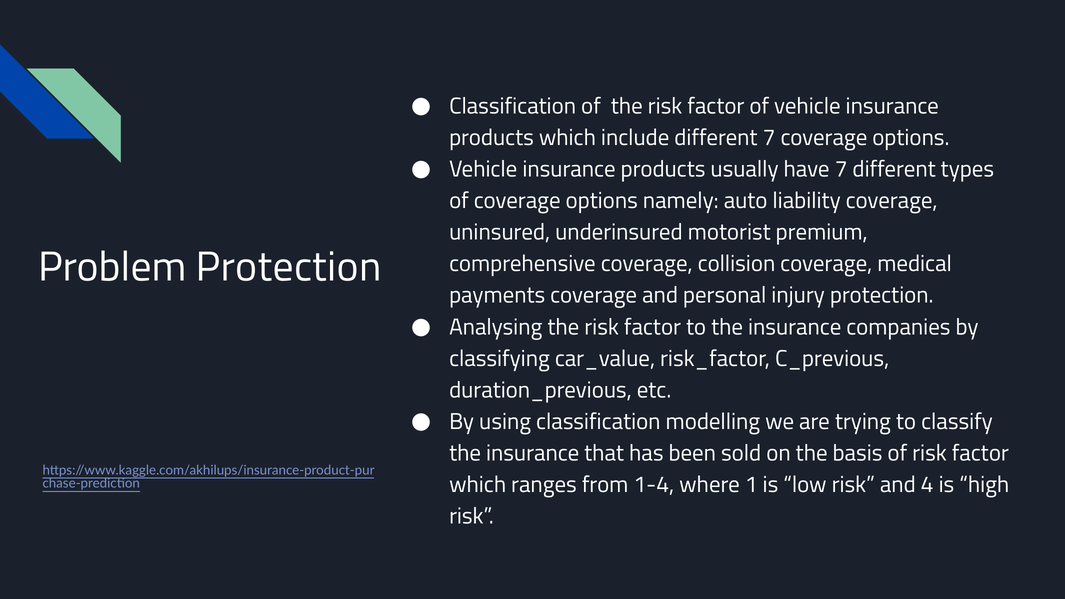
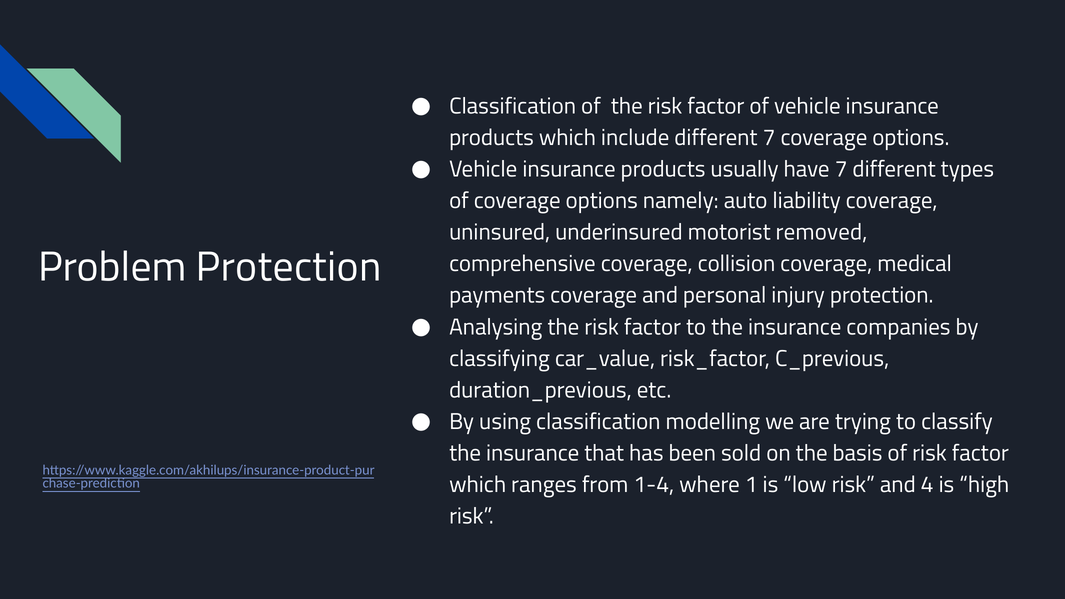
premium: premium -> removed (822, 232)
